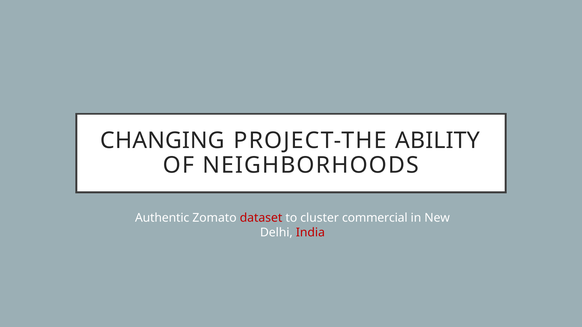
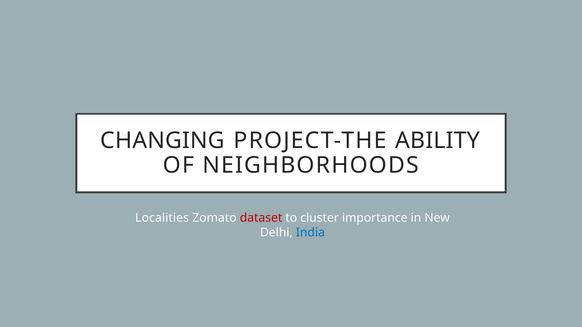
Authentic: Authentic -> Localities (162, 218)
commercial: commercial -> importance (375, 218)
India colour: red -> blue (310, 233)
